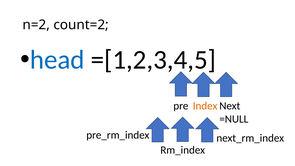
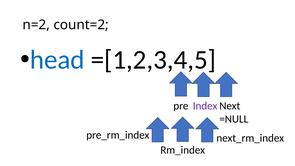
Index colour: orange -> purple (205, 106)
